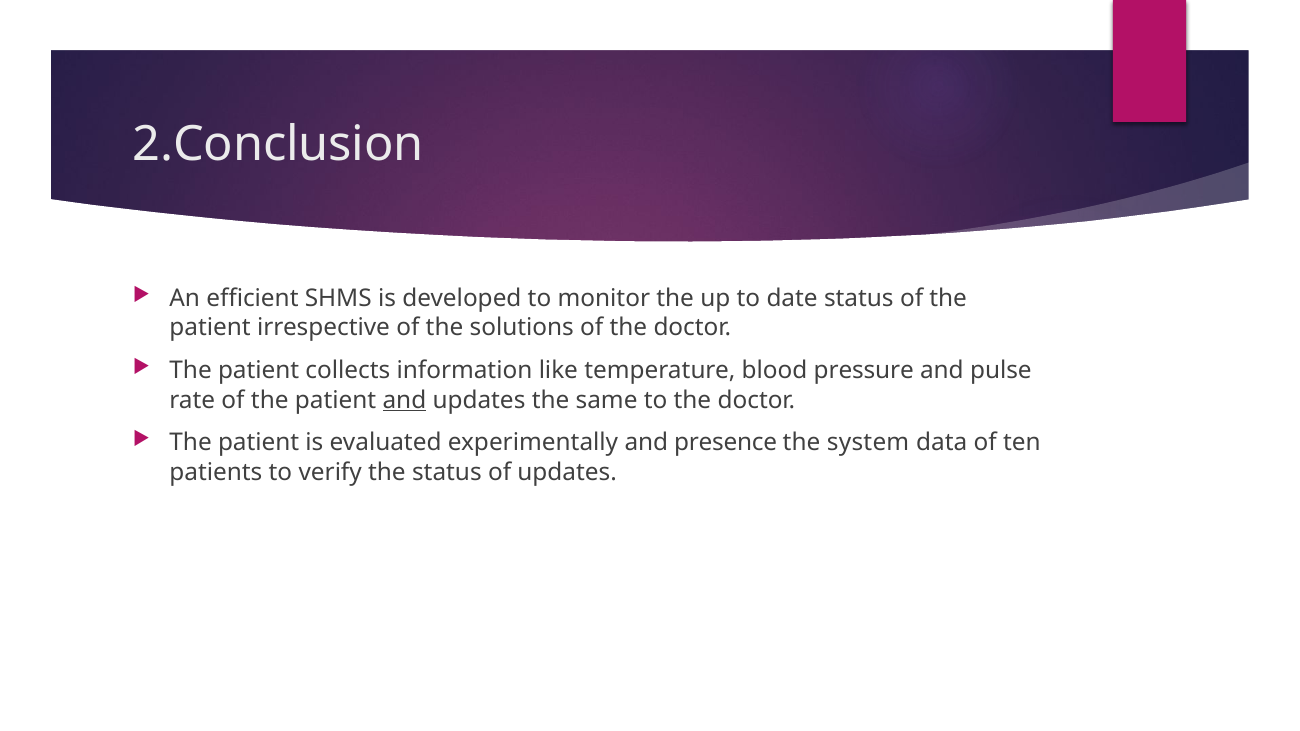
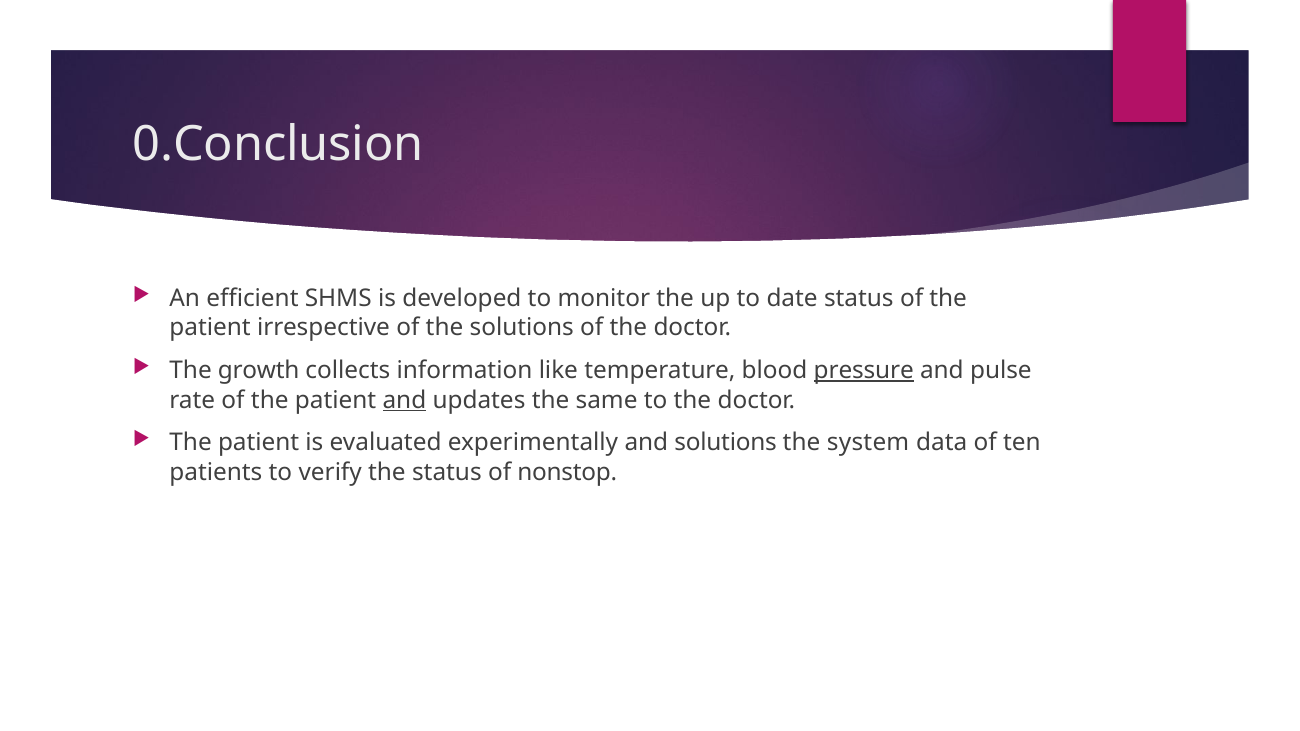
2.Conclusion: 2.Conclusion -> 0.Conclusion (278, 145)
patient: patient -> growth (259, 371)
pressure underline: none -> present (864, 371)
and presence: presence -> solutions (726, 443)
of updates: updates -> nonstop (567, 472)
